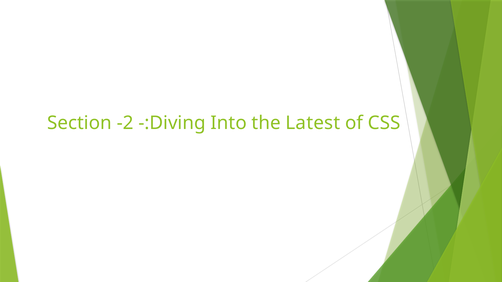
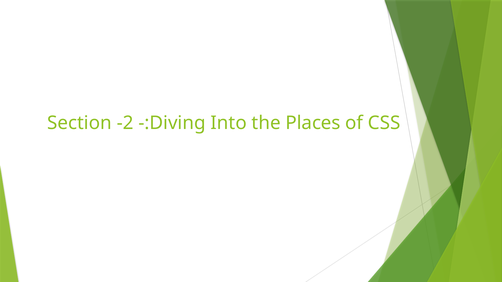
Latest: Latest -> Places (313, 123)
